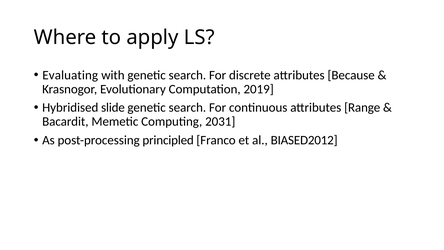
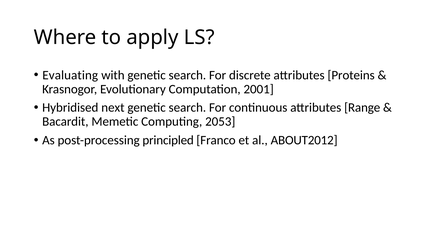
Because: Because -> Proteins (351, 75)
2019: 2019 -> 2001 (259, 89)
slide: slide -> next (113, 108)
2031: 2031 -> 2053 (220, 122)
BIASED2012: BIASED2012 -> ABOUT2012 (304, 140)
